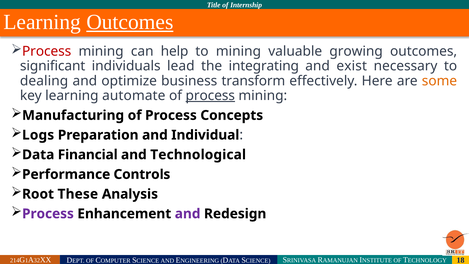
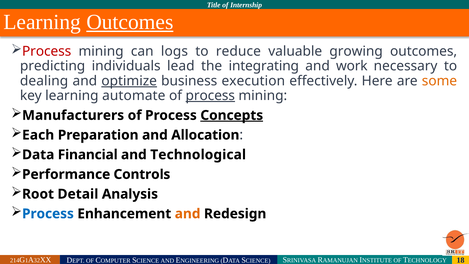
help: help -> logs (174, 51)
to mining: mining -> reduce (238, 51)
significant: significant -> predicting (53, 66)
exist: exist -> work (352, 66)
optimize underline: none -> present (129, 81)
transform: transform -> execution (253, 81)
Manufacturing: Manufacturing -> Manufacturers (73, 115)
Concepts underline: none -> present (232, 115)
Logs: Logs -> Each (38, 135)
Individual: Individual -> Allocation (205, 135)
These: These -> Detail (78, 194)
Process colour: purple -> blue (48, 214)
and colour: purple -> orange (188, 214)
